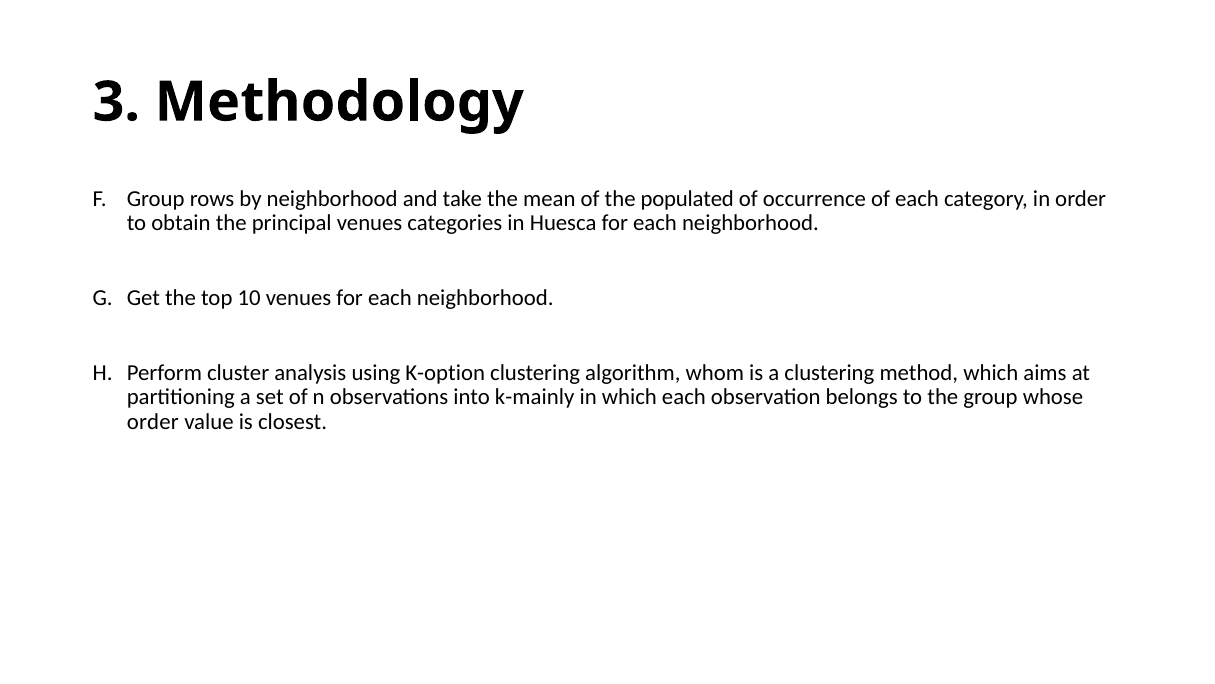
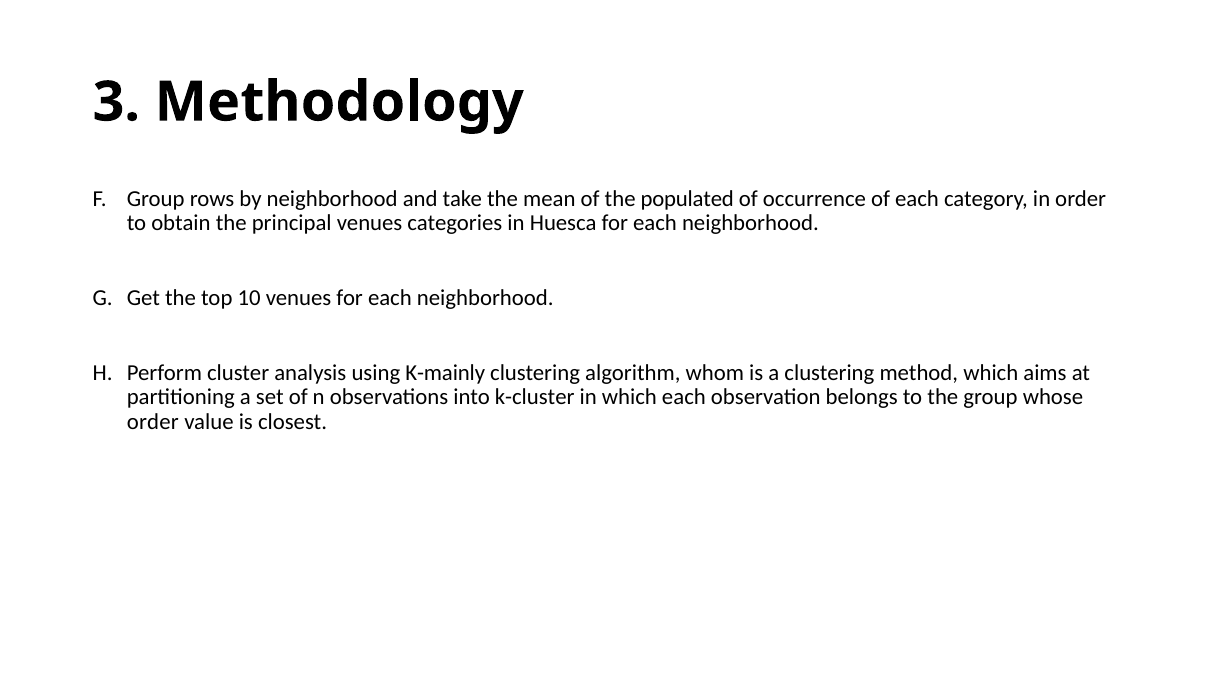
K-option: K-option -> K-mainly (445, 372)
k-mainly: k-mainly -> k-cluster (535, 397)
